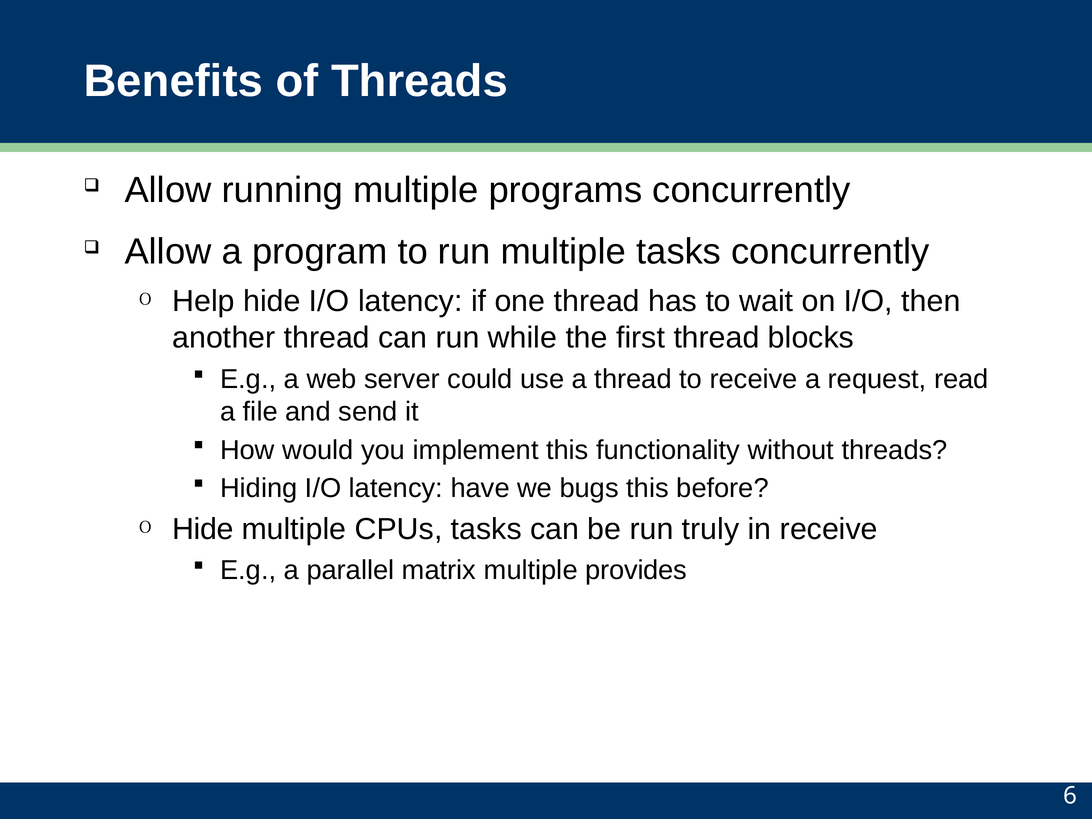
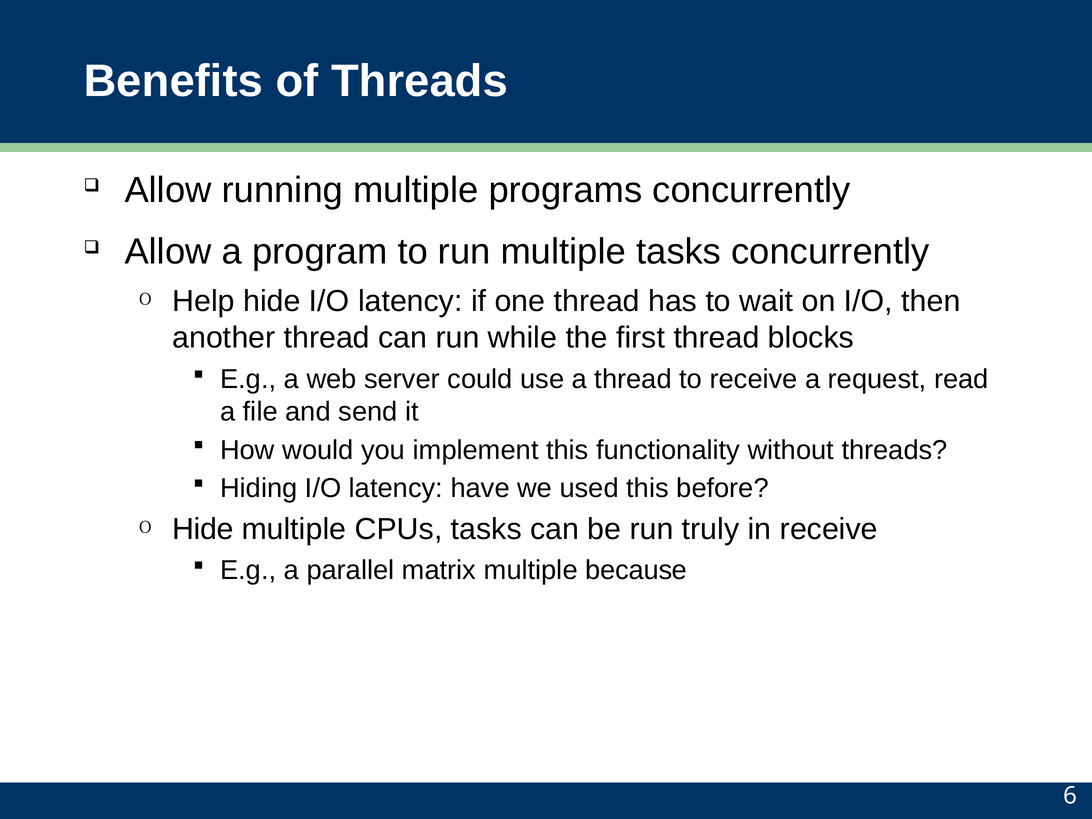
bugs: bugs -> used (589, 488)
provides: provides -> because (636, 570)
